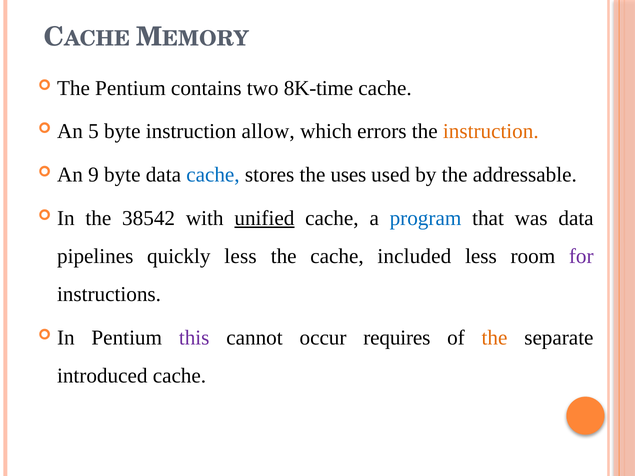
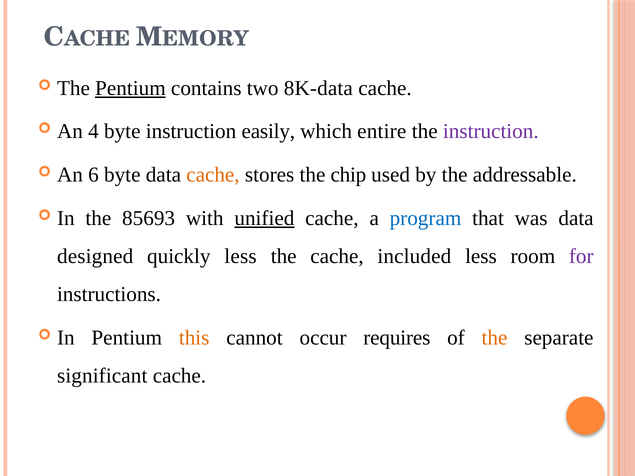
Pentium underline: none -> present (130, 88)
8K-time: 8K-time -> 8K-data (318, 88)
5: 5 -> 4 (93, 132)
allow: allow -> easily (268, 132)
errors: errors -> entire (382, 132)
instruction colour: orange -> purple (491, 132)
9: 9 -> 6 (93, 175)
cache colour: blue -> orange (213, 175)
uses: uses -> chip (348, 175)
38542: 38542 -> 85693 (149, 218)
pipelines: pipelines -> designed (95, 256)
this colour: purple -> orange (194, 338)
introduced: introduced -> significant (102, 376)
